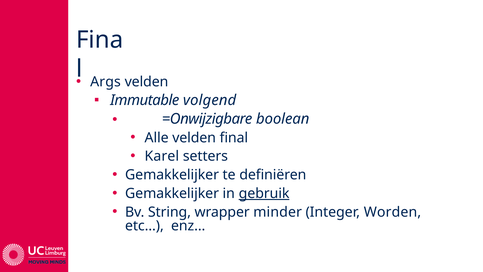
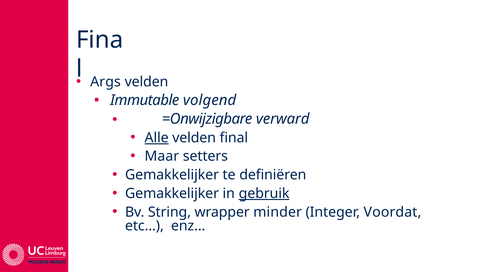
boolean: boolean -> verward (283, 119)
Alle underline: none -> present (157, 138)
Karel: Karel -> Maar (162, 156)
Worden: Worden -> Voordat (392, 212)
